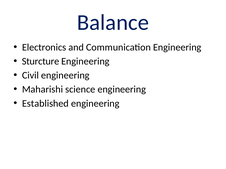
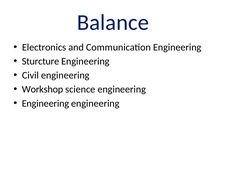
Maharishi: Maharishi -> Workshop (43, 90)
Established: Established -> Engineering (45, 104)
